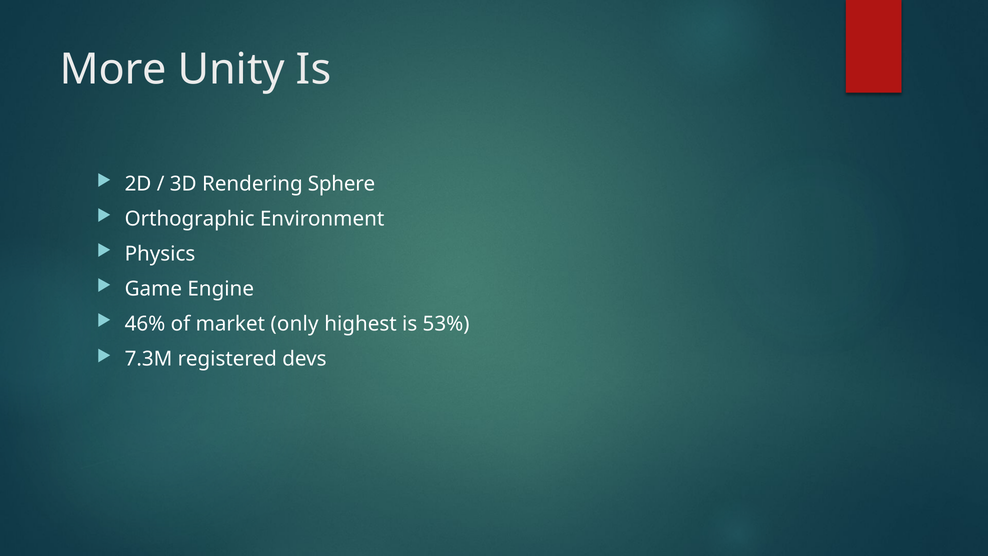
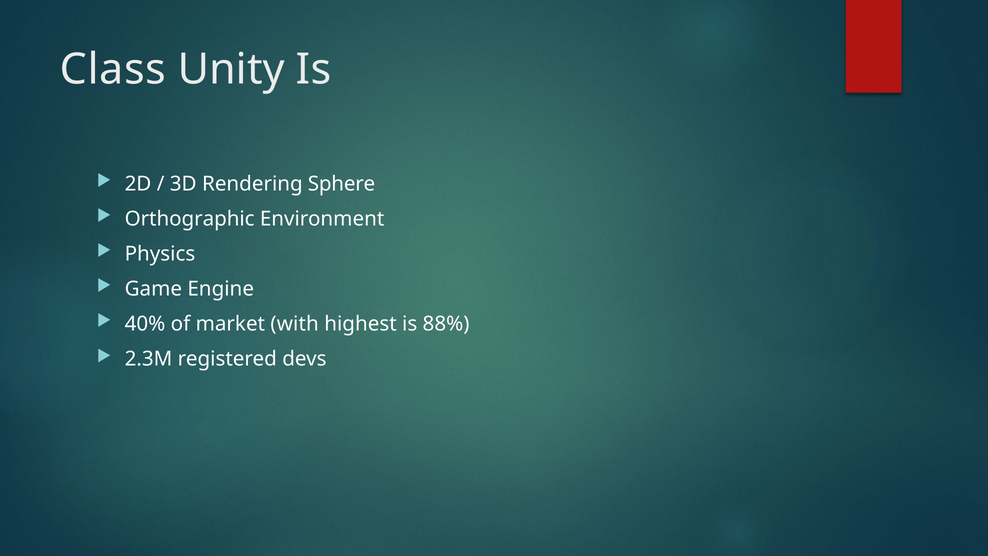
More: More -> Class (113, 69)
46%: 46% -> 40% (145, 324)
only: only -> with (295, 324)
53%: 53% -> 88% (446, 324)
7.3M: 7.3M -> 2.3M (148, 359)
